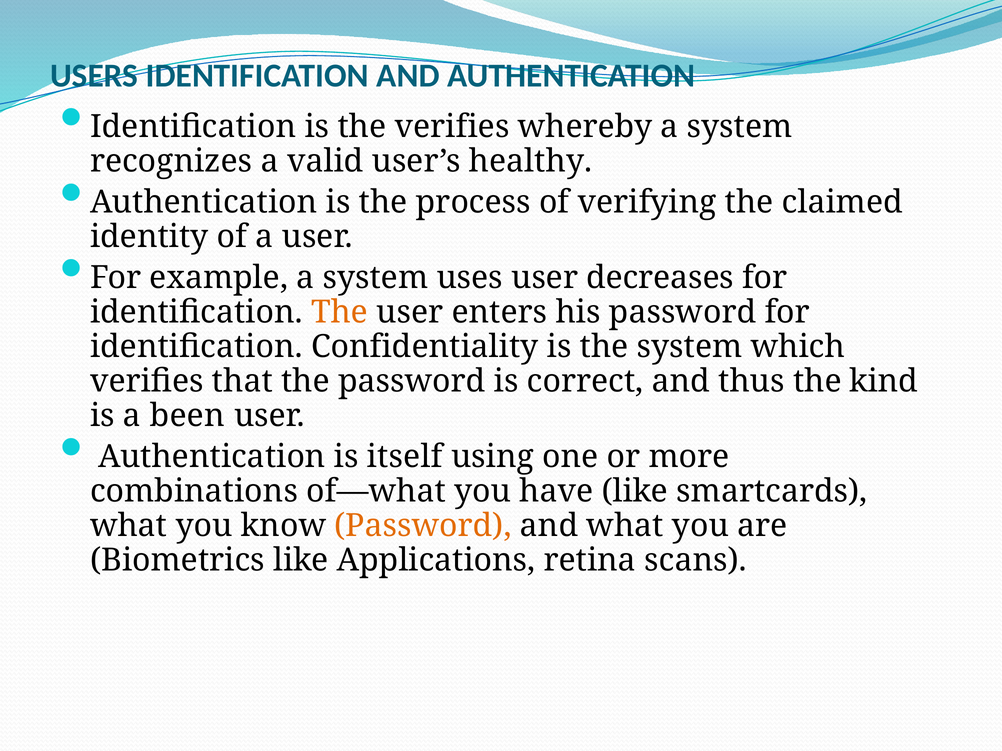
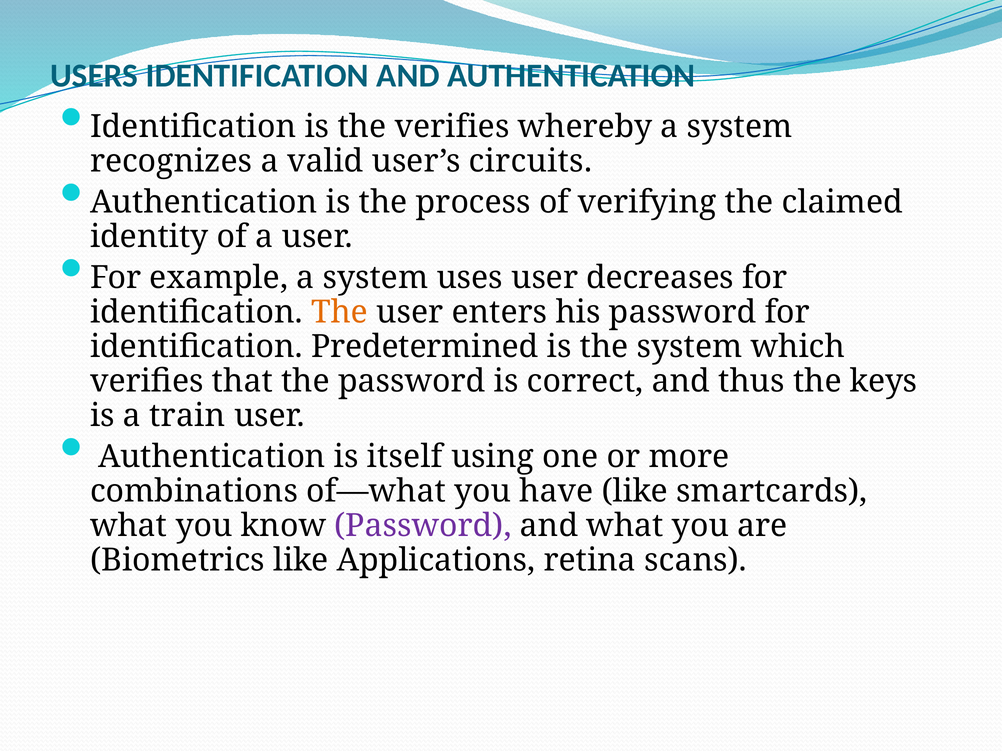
healthy: healthy -> circuits (530, 161)
Confidentiality: Confidentiality -> Predetermined (425, 347)
kind: kind -> keys (884, 381)
been: been -> train (187, 416)
Password colour: orange -> purple (423, 526)
